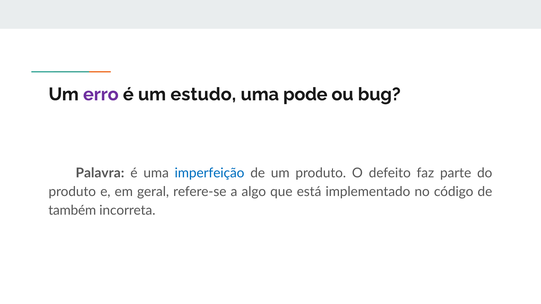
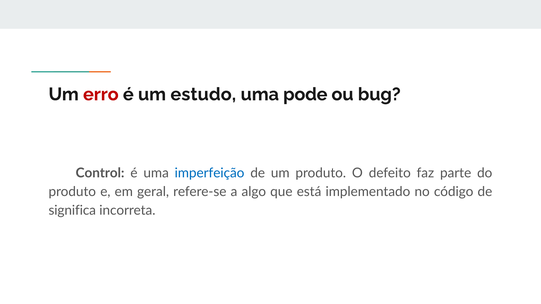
erro colour: purple -> red (101, 94)
Palavra: Palavra -> Control (100, 173)
também: também -> significa (72, 211)
